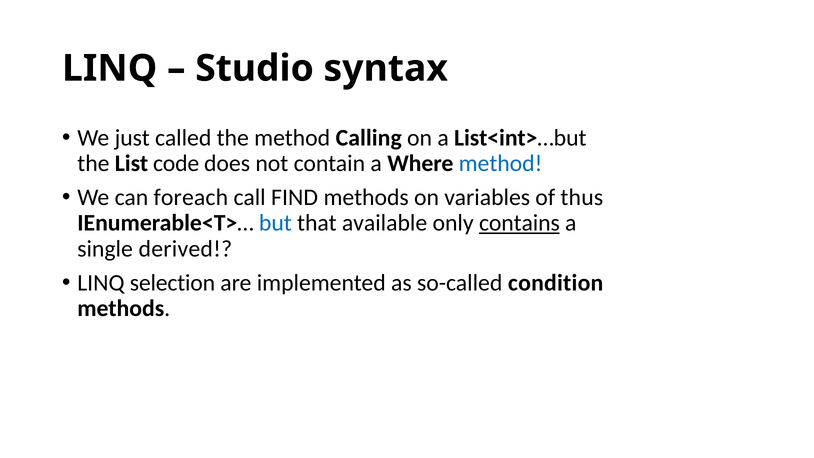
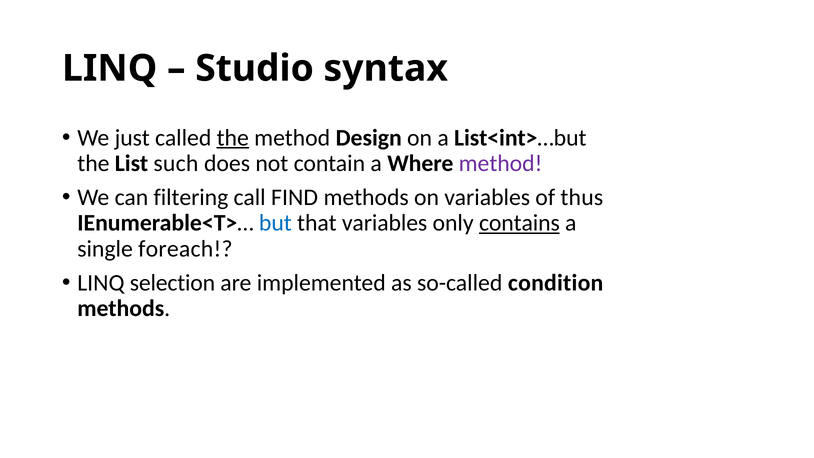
the underline: none -> present (233, 138)
Calling: Calling -> Design (369, 138)
code: code -> such (176, 163)
method colour: blue -> purple (501, 163)
foreach: foreach -> filtering (191, 197)
that available: available -> variables (385, 223)
derived: derived -> foreach (185, 249)
